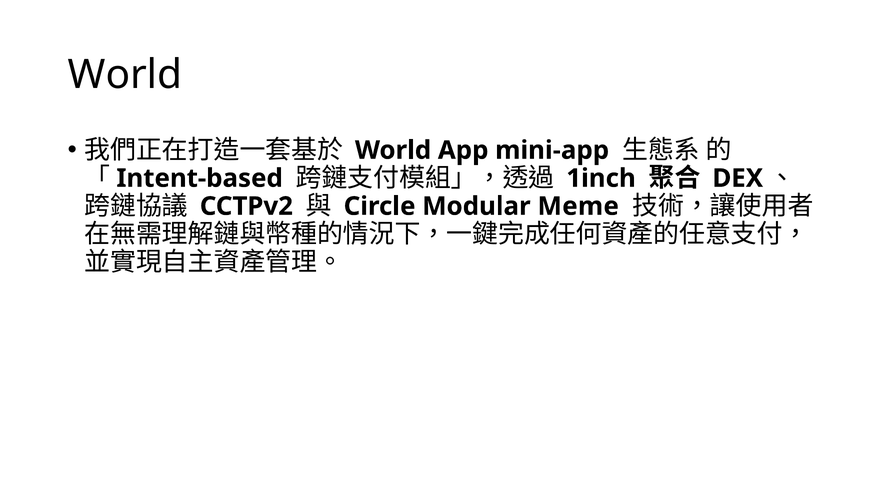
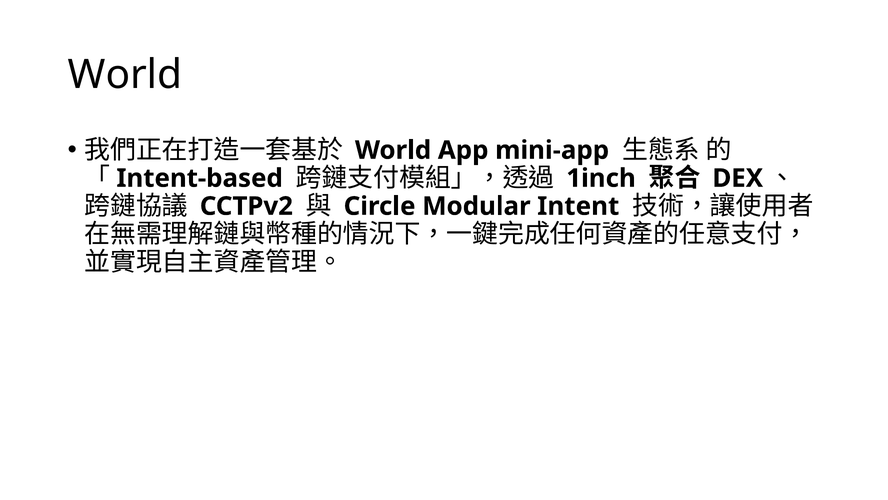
Meme: Meme -> Intent (578, 206)
